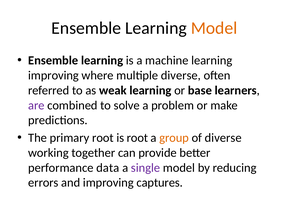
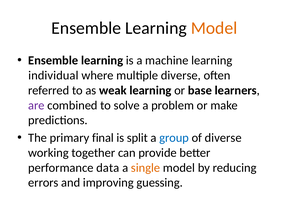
improving: improving -> individual (53, 75)
primary root: root -> final (103, 138)
is root: root -> split (137, 138)
group colour: orange -> blue (174, 138)
single colour: purple -> orange (146, 168)
captures: captures -> guessing (160, 182)
